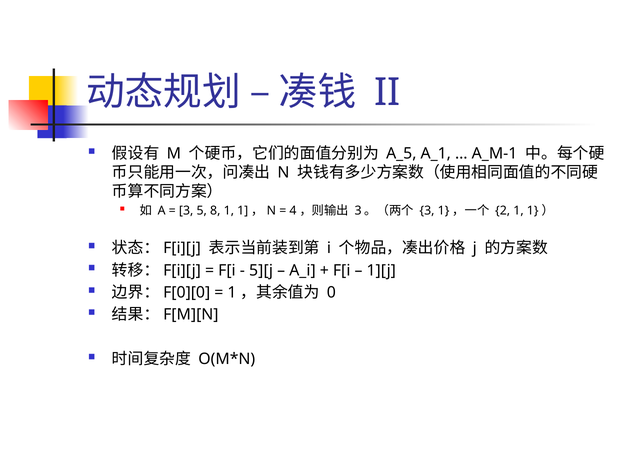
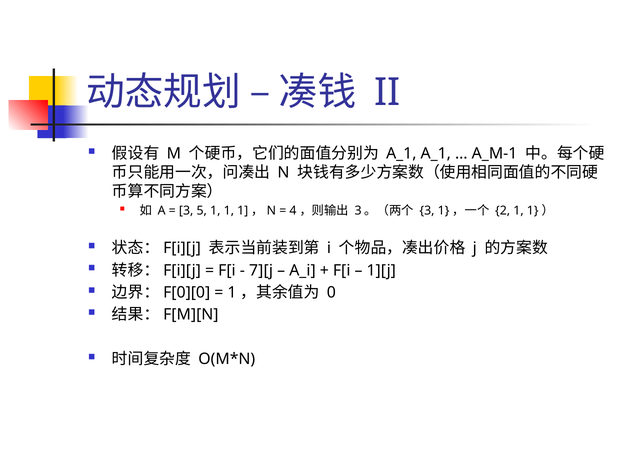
A_5: A_5 -> A_1 (401, 153)
5 8: 8 -> 1 (215, 211)
5][j: 5][j -> 7][j (261, 270)
